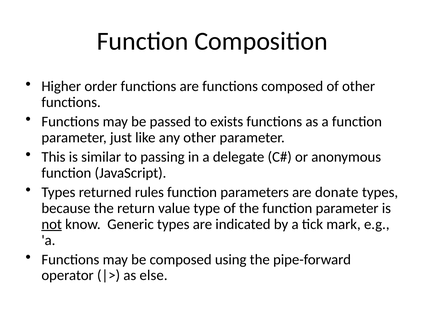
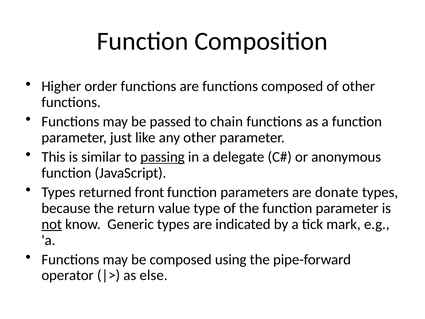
exists: exists -> chain (227, 122)
passing underline: none -> present (163, 157)
rules: rules -> front (149, 192)
